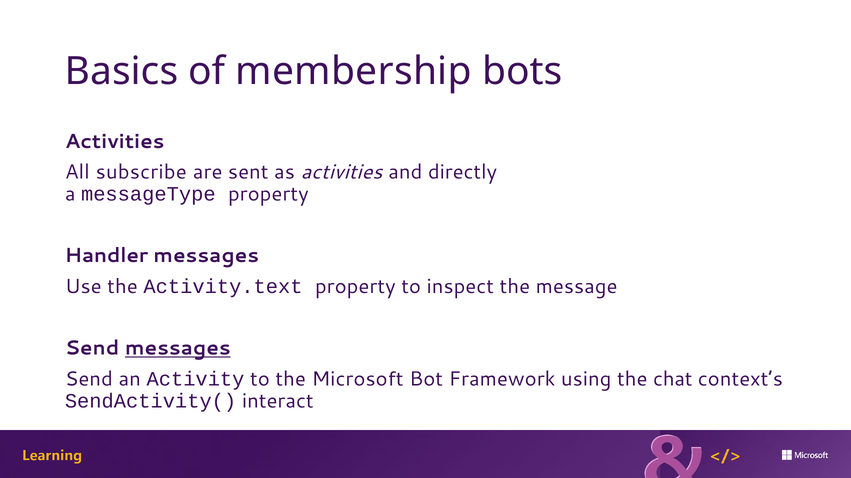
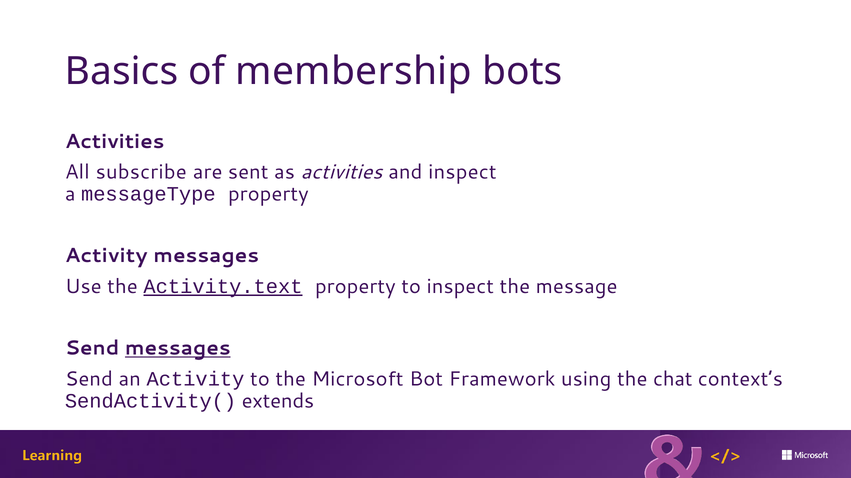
and directly: directly -> inspect (462, 172)
Handler: Handler -> Activity (106, 256)
Activity.text underline: none -> present (223, 287)
interact: interact -> extends (278, 402)
